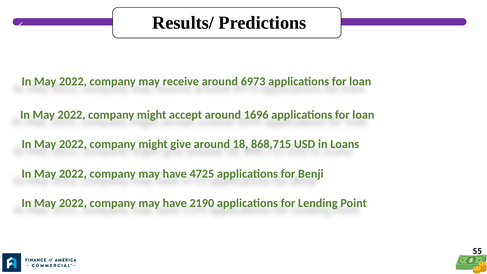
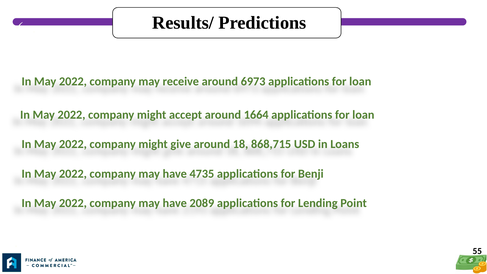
1696: 1696 -> 1664 (256, 115)
4725: 4725 -> 4735 (202, 174)
2190: 2190 -> 2089 (202, 203)
